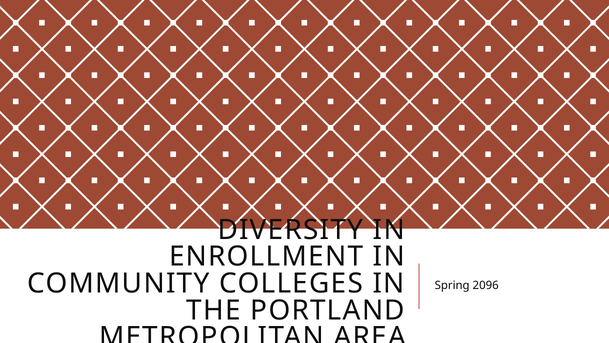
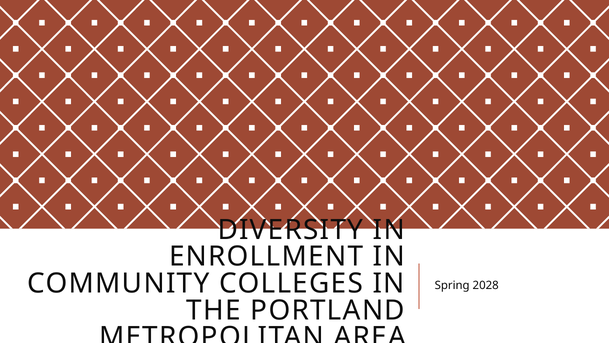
2096: 2096 -> 2028 (486, 285)
